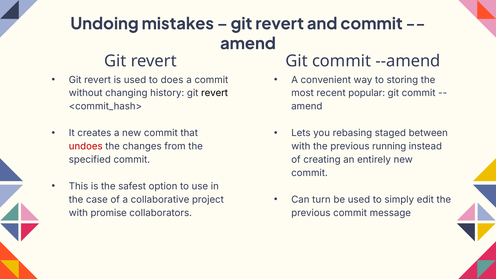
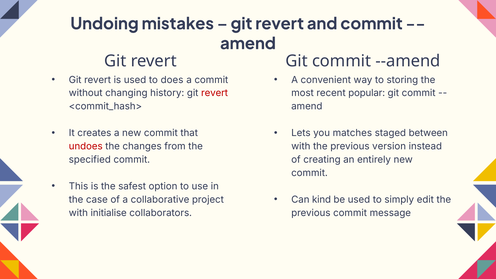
revert colour: black -> red (215, 93)
rebasing: rebasing -> matches (352, 133)
running: running -> version (389, 146)
turn: turn -> kind (322, 200)
promise: promise -> initialise (109, 213)
